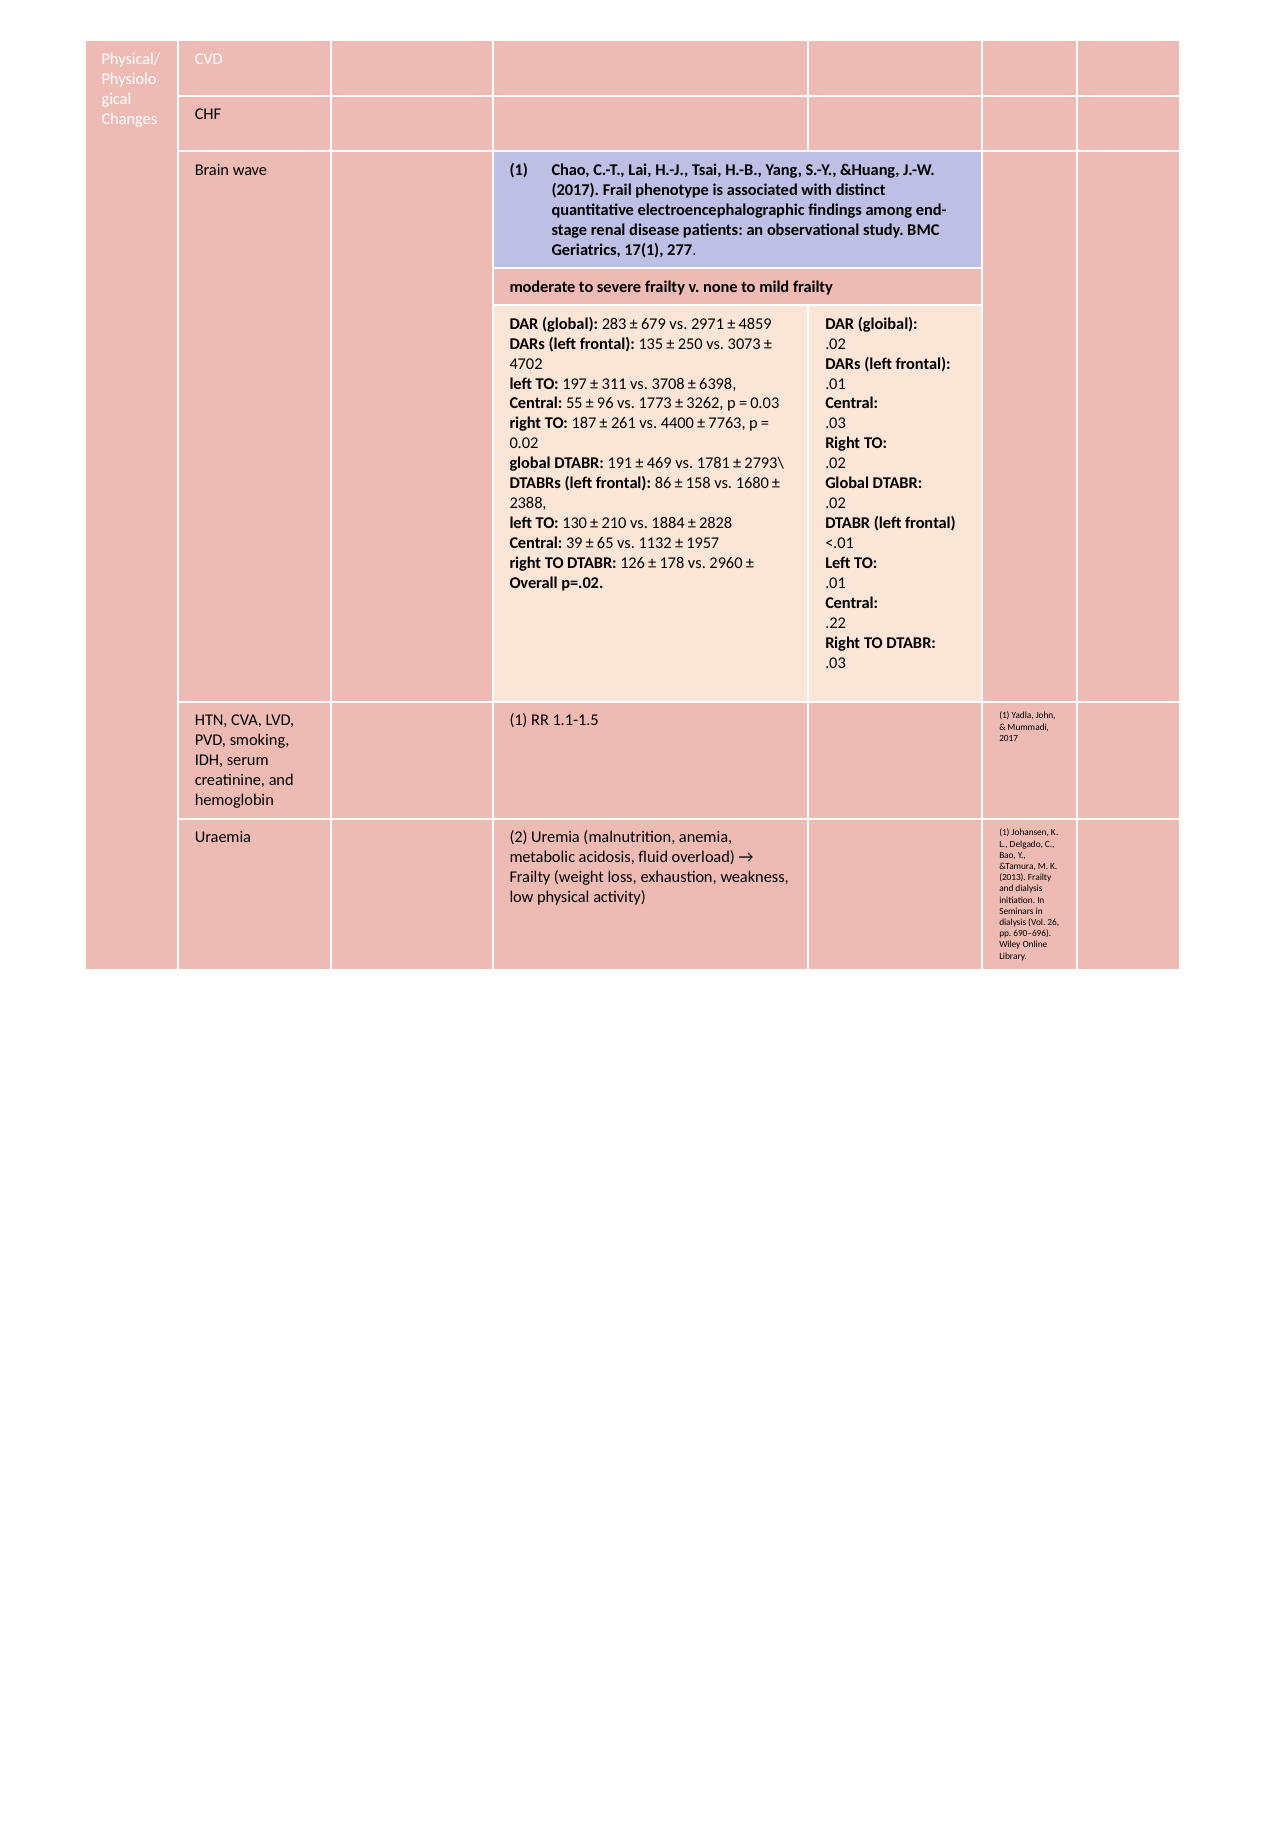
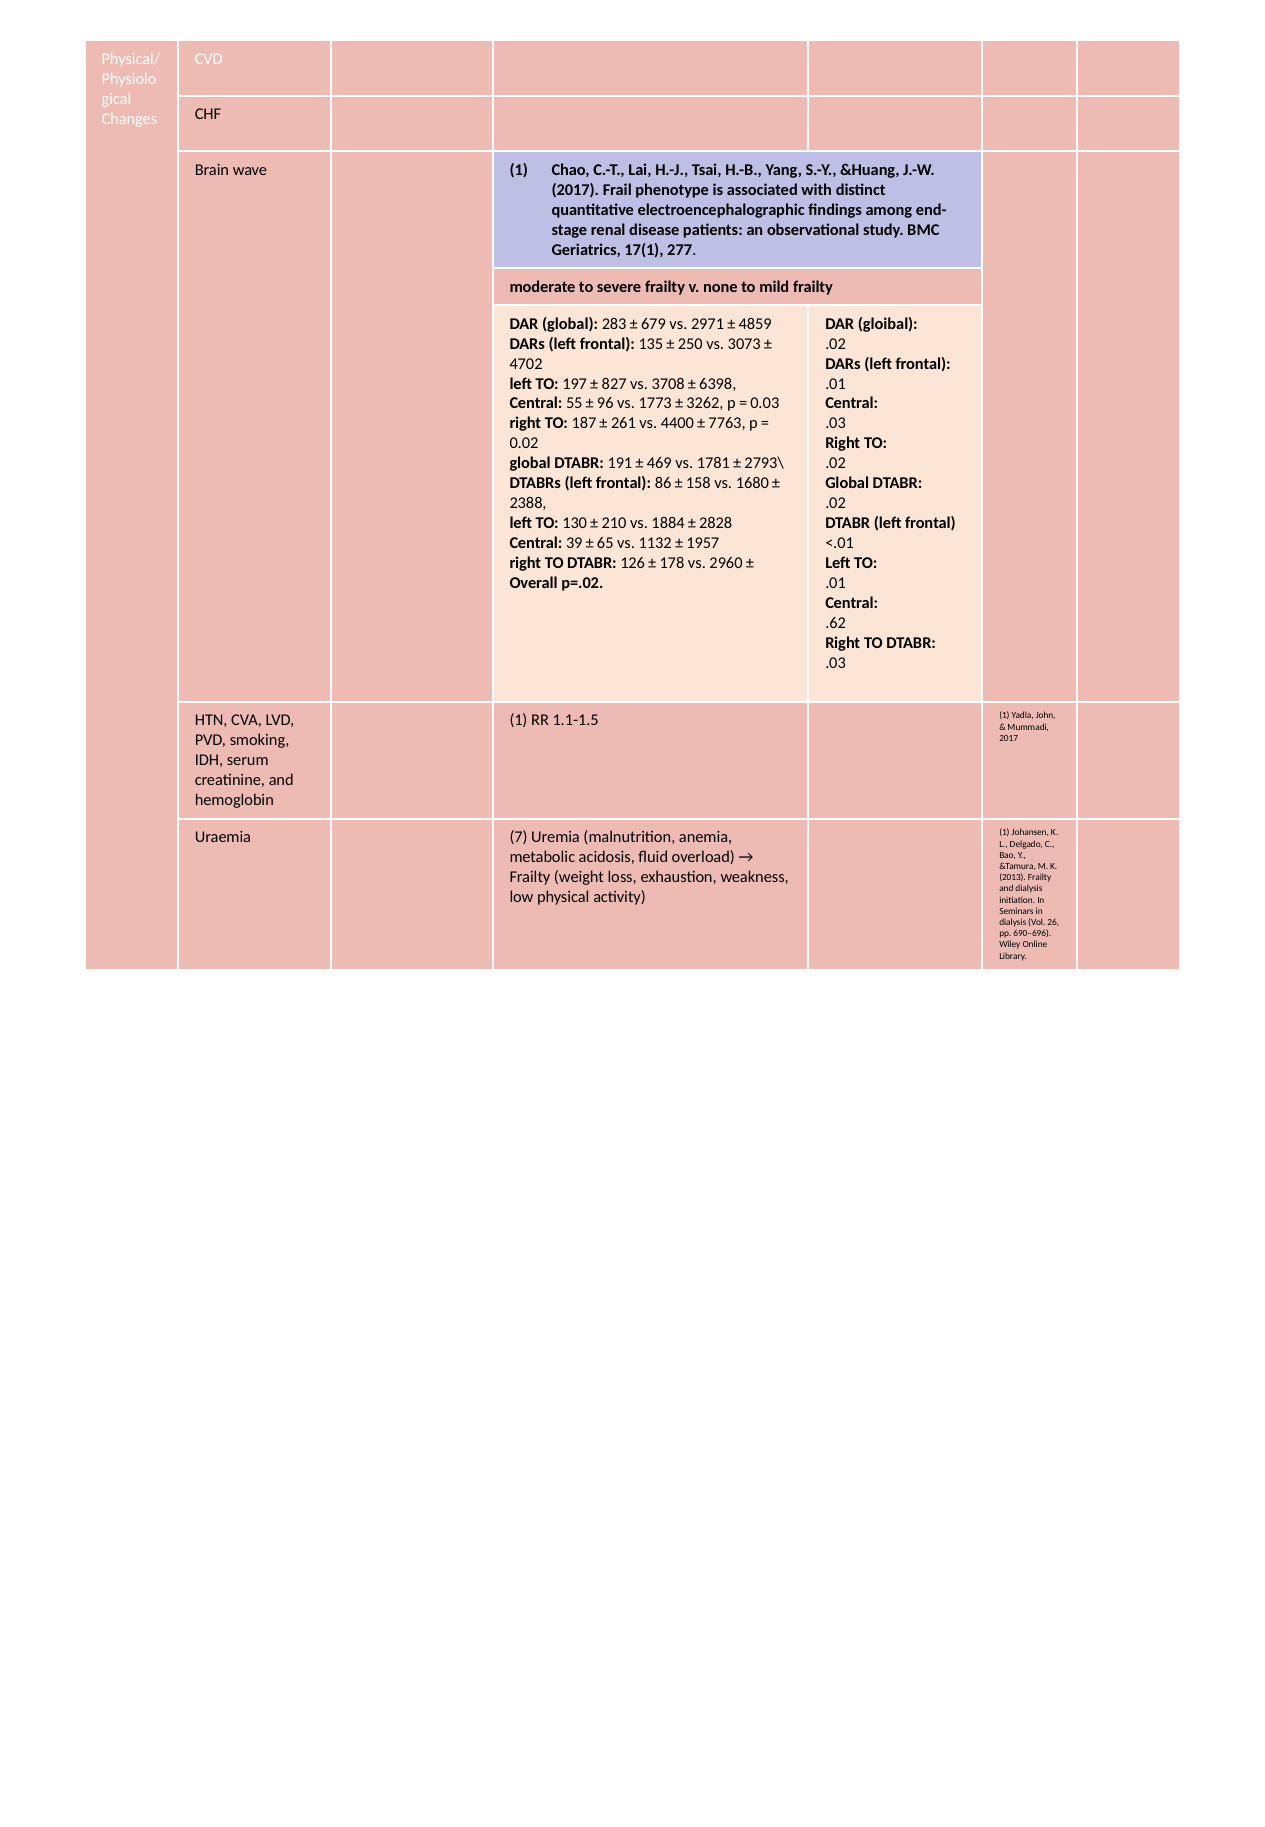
311: 311 -> 827 (614, 384)
.22: .22 -> .62 (836, 624)
2: 2 -> 7 (519, 837)
